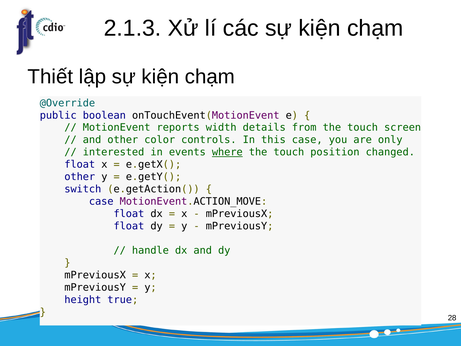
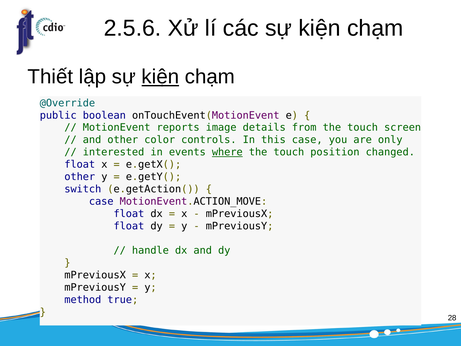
2.1.3: 2.1.3 -> 2.5.6 (133, 28)
kiện underline: none -> present (160, 77)
width: width -> image (221, 128)
height: height -> method (83, 300)
